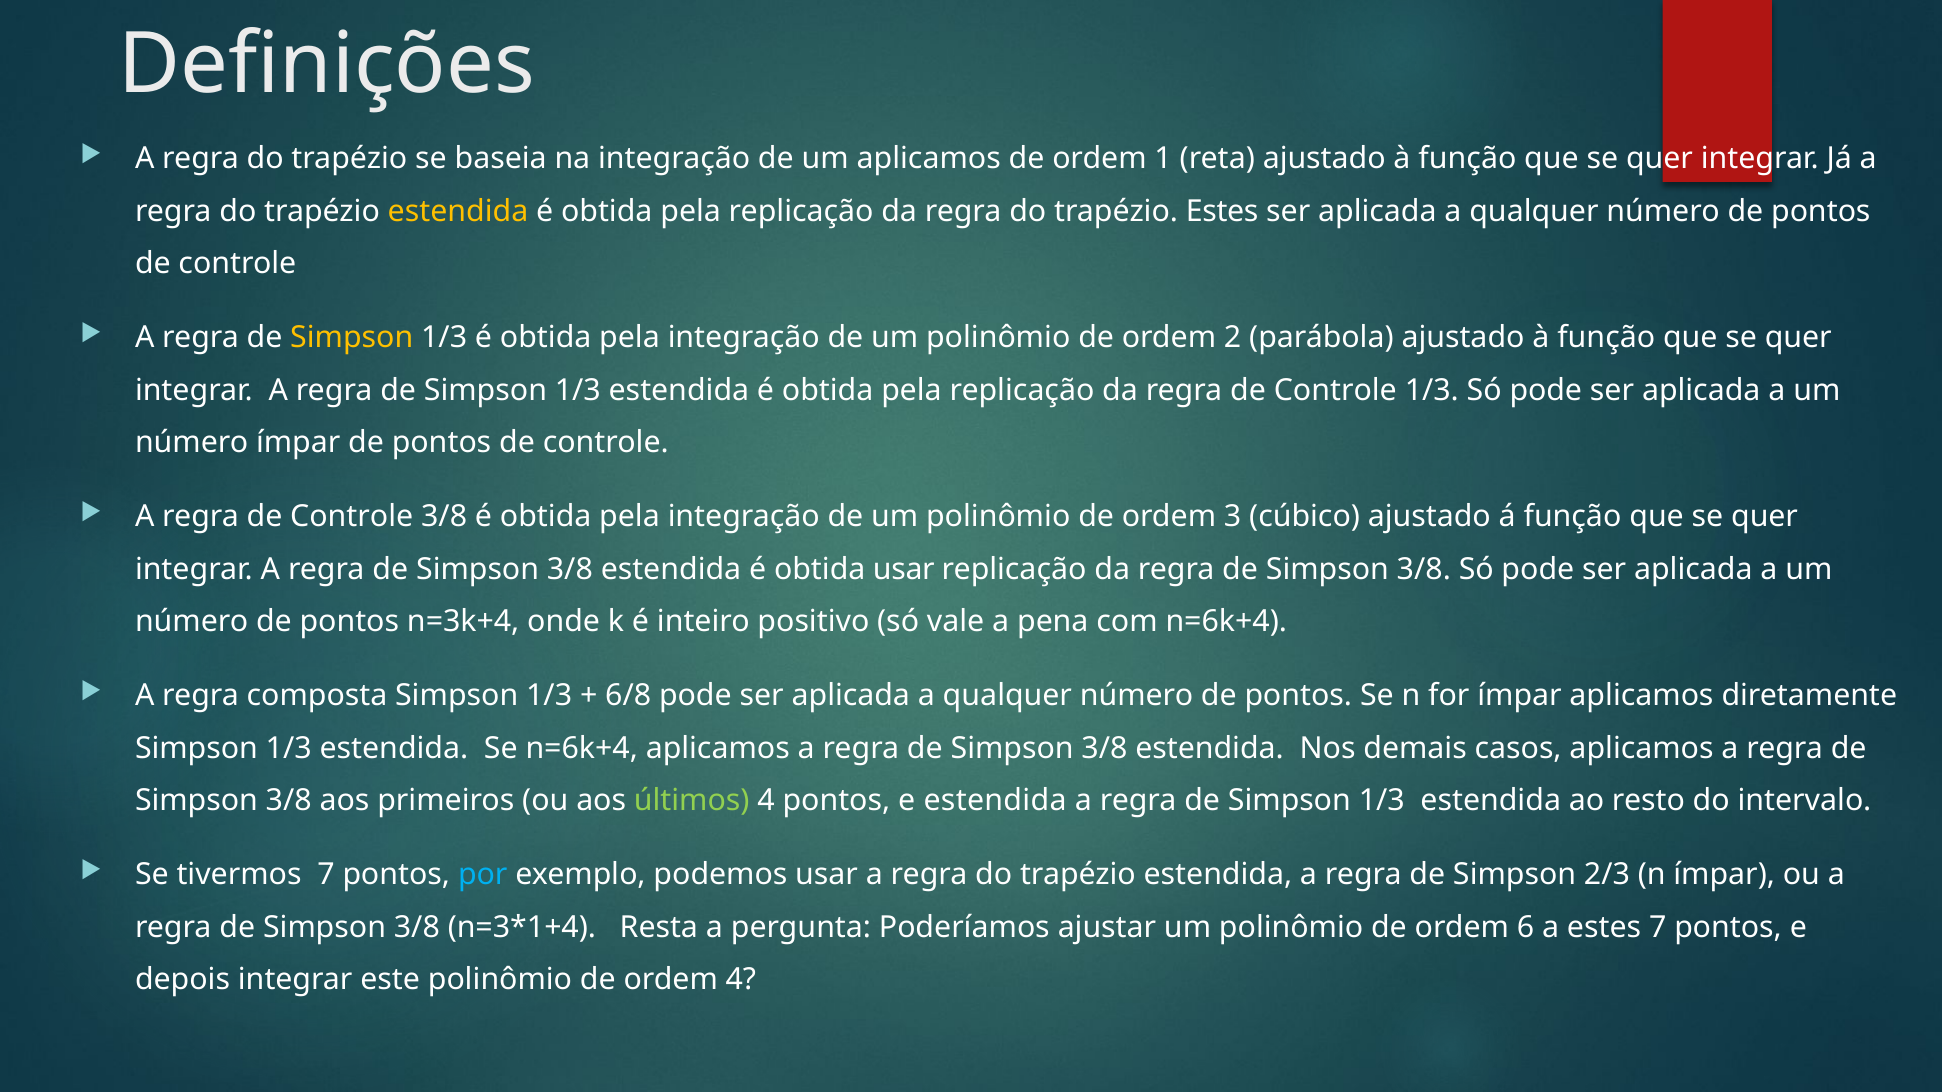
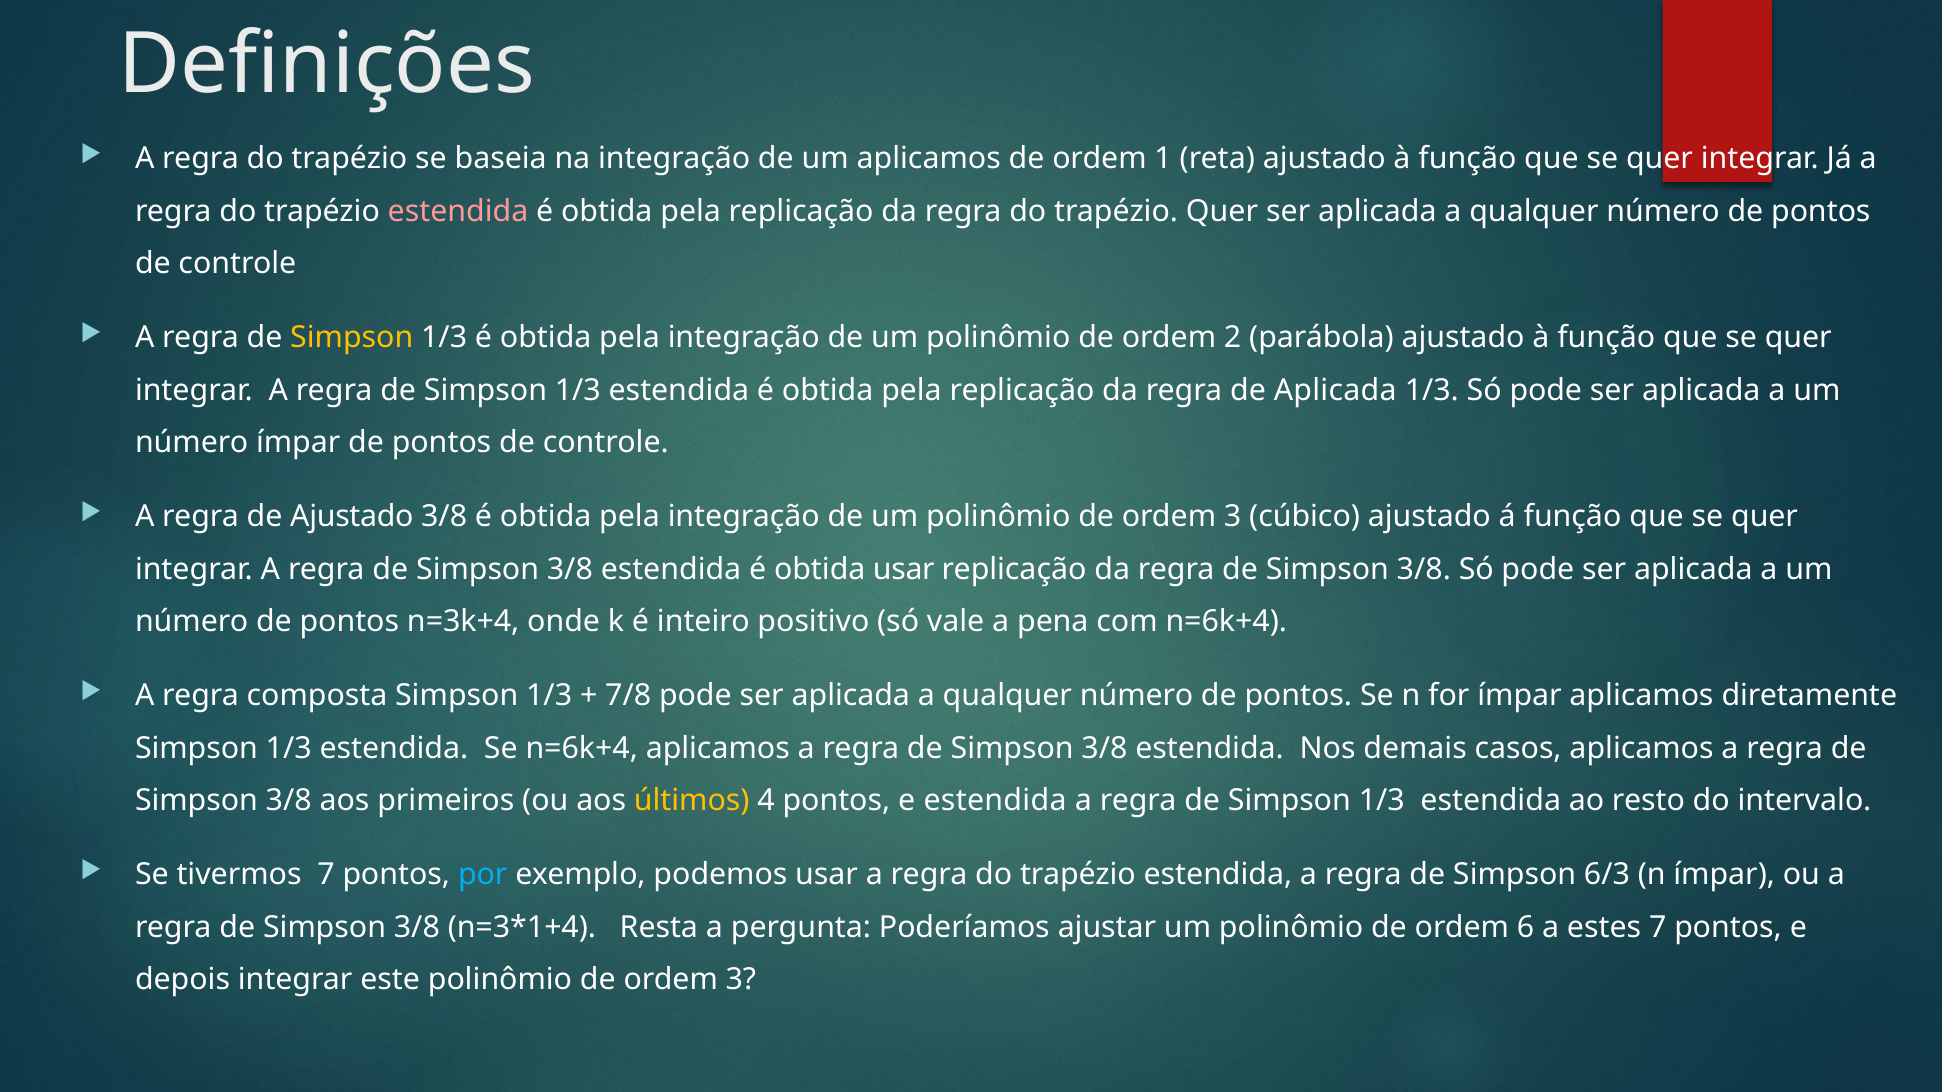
estendida colour: yellow -> pink (458, 211)
trapézio Estes: Estes -> Quer (1222, 211)
da regra de Controle: Controle -> Aplicada (1335, 390)
A regra de Controle: Controle -> Ajustado (352, 517)
6/8: 6/8 -> 7/8 (628, 696)
últimos colour: light green -> yellow (692, 801)
2/3: 2/3 -> 6/3 (1607, 875)
4: 4 -> 3 (741, 980)
